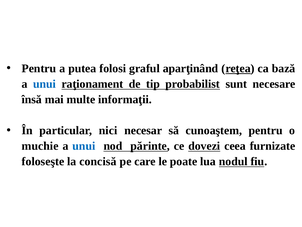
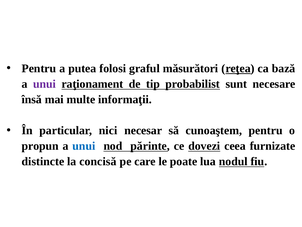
aparţinând: aparţinând -> măsurători (191, 68)
unui colour: blue -> purple (44, 84)
muchie: muchie -> propun (40, 146)
foloseşte: foloseşte -> distincte (43, 161)
